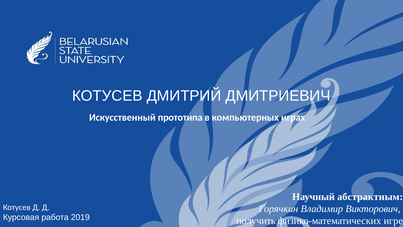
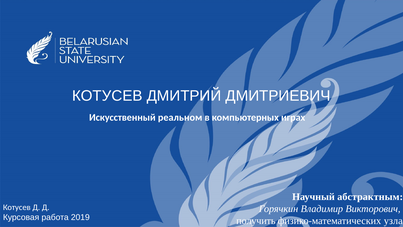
прототипа: прототипа -> реальном (180, 117)
игре: игре -> узла (393, 221)
